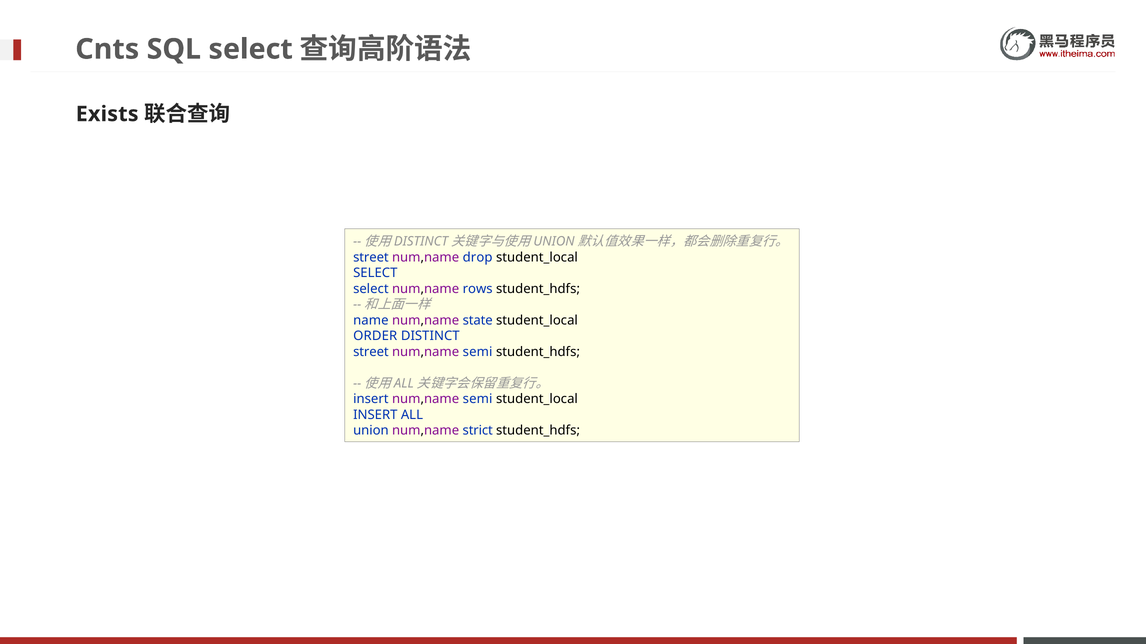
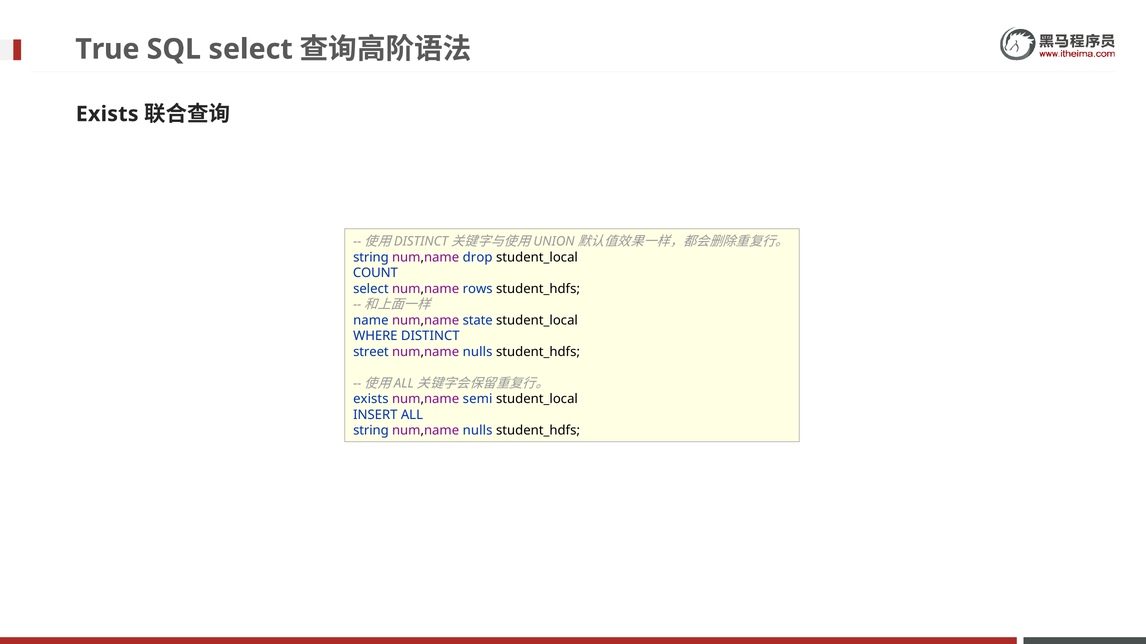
Cnts: Cnts -> True (107, 49)
street: street -> string (371, 258)
SELECT: SELECT -> COUNT (375, 273)
ORDER: ORDER -> WHERE (375, 336)
semi: semi -> nulls (478, 352)
insert: insert -> exists (371, 399)
union: union -> string (371, 431)
strict: strict -> nulls (478, 431)
